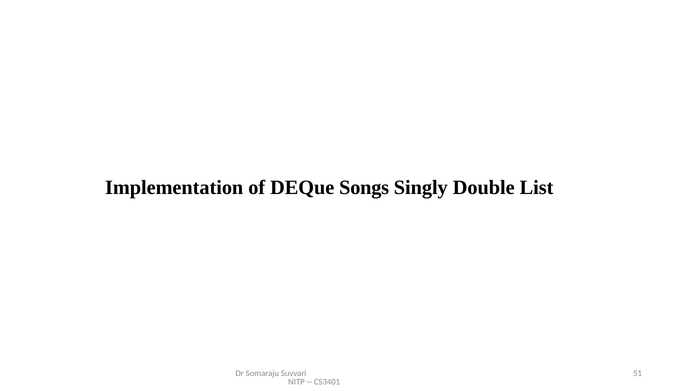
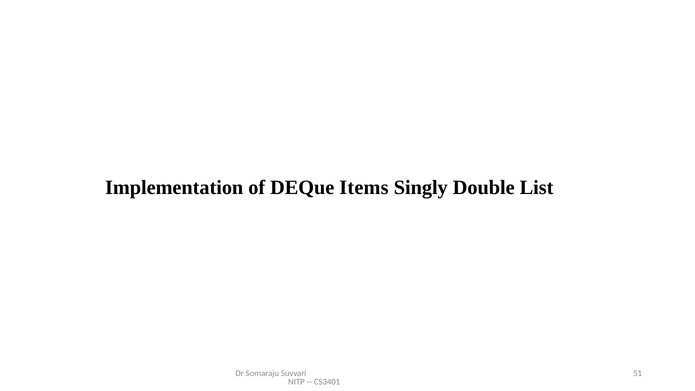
Songs: Songs -> Items (364, 188)
